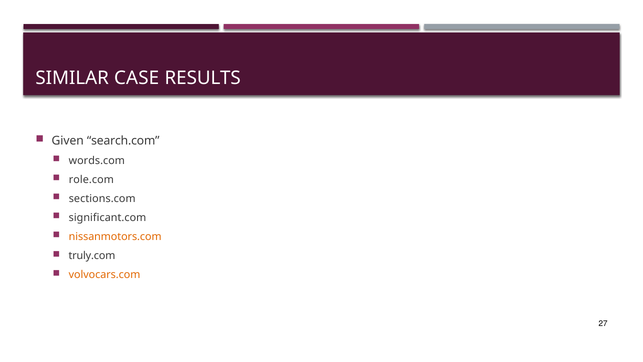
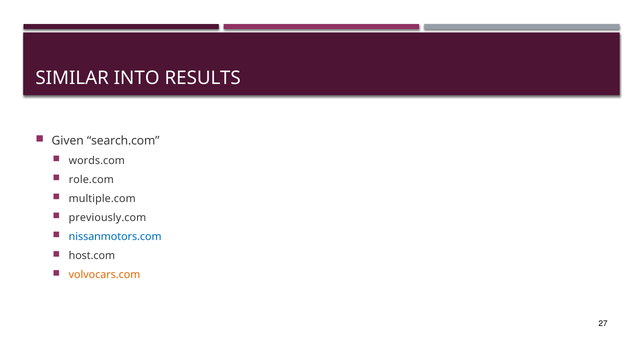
CASE: CASE -> INTO (137, 78)
sections.com: sections.com -> multiple.com (102, 199)
significant.com: significant.com -> previously.com (107, 218)
nissanmotors.com colour: orange -> blue (115, 237)
truly.com: truly.com -> host.com (92, 256)
